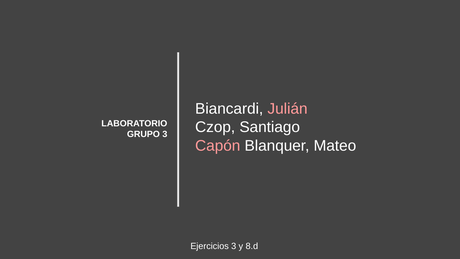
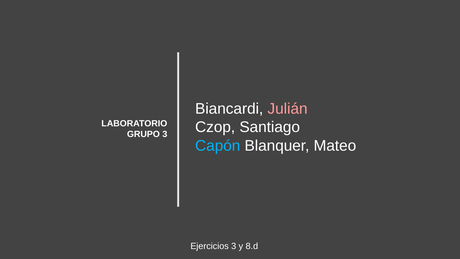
Capón colour: pink -> light blue (218, 145)
